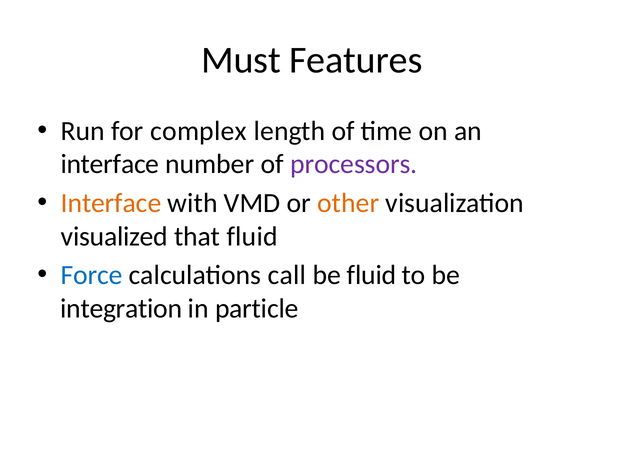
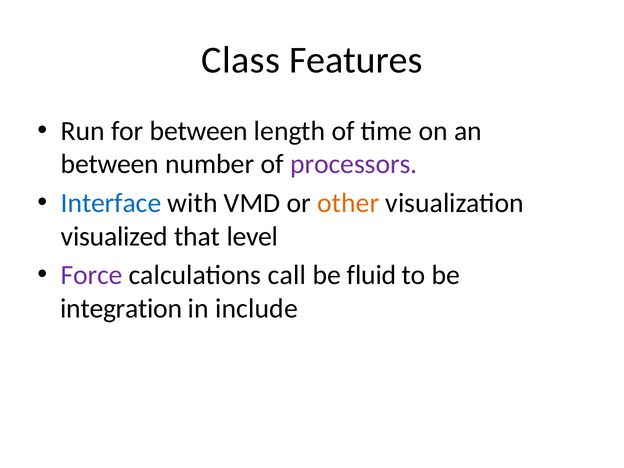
Must: Must -> Class (241, 60)
for complex: complex -> between (199, 131)
interface: interface -> between (110, 164)
Interface colour: orange -> blue (111, 203)
that fluid: fluid -> level (252, 236)
Force colour: blue -> purple (92, 275)
particle: particle -> include (257, 309)
